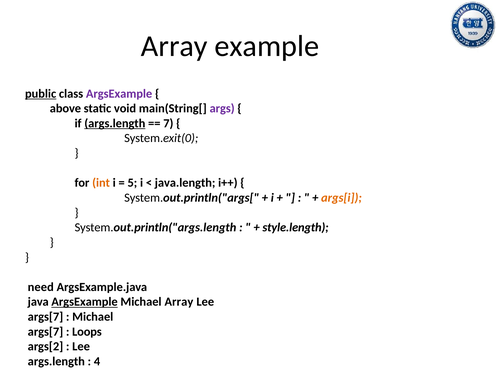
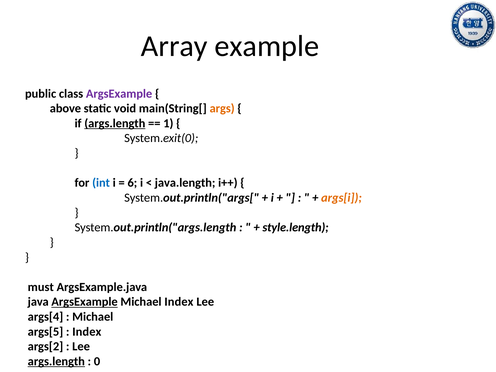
public underline: present -> none (41, 94)
args colour: purple -> orange (222, 108)
7: 7 -> 1 (168, 123)
int colour: orange -> blue (101, 183)
5: 5 -> 6 (132, 183)
need: need -> must (41, 287)
Michael Array: Array -> Index (179, 302)
args[7: args[7 -> args[4 (45, 317)
args[7: args[7 -> args[5 (45, 332)
Loops: Loops -> Index (87, 332)
args.length underline: none -> present (56, 361)
4: 4 -> 0 (97, 361)
